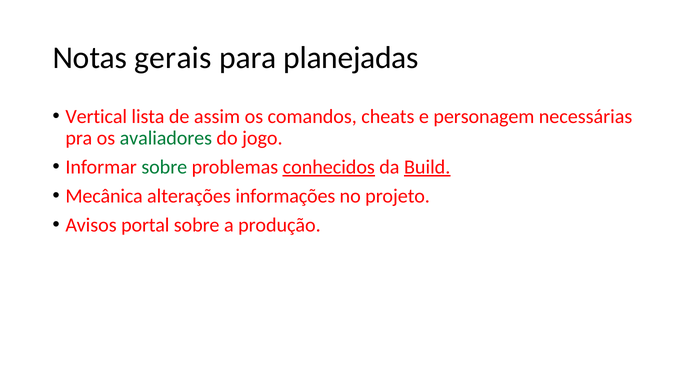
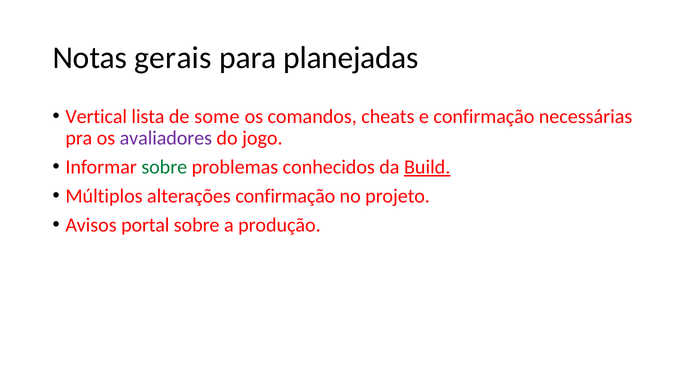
assim: assim -> some (217, 117)
e personagem: personagem -> confirmação (484, 117)
avaliadores colour: green -> purple (166, 138)
conhecidos underline: present -> none (329, 167)
Mecânica: Mecânica -> Múltiplos (104, 196)
alterações informações: informações -> confirmação (285, 196)
